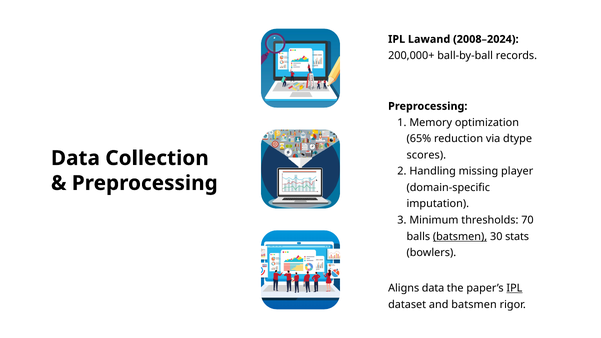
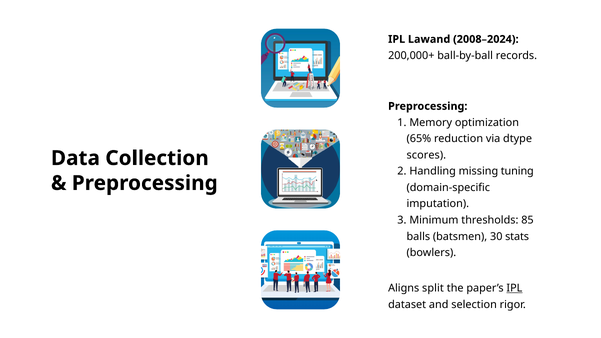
player: player -> tuning (517, 171)
70: 70 -> 85 (527, 220)
batsmen underline: present -> none (460, 236)
Aligns data: data -> split (433, 288)
and batsmen: batsmen -> selection (474, 305)
